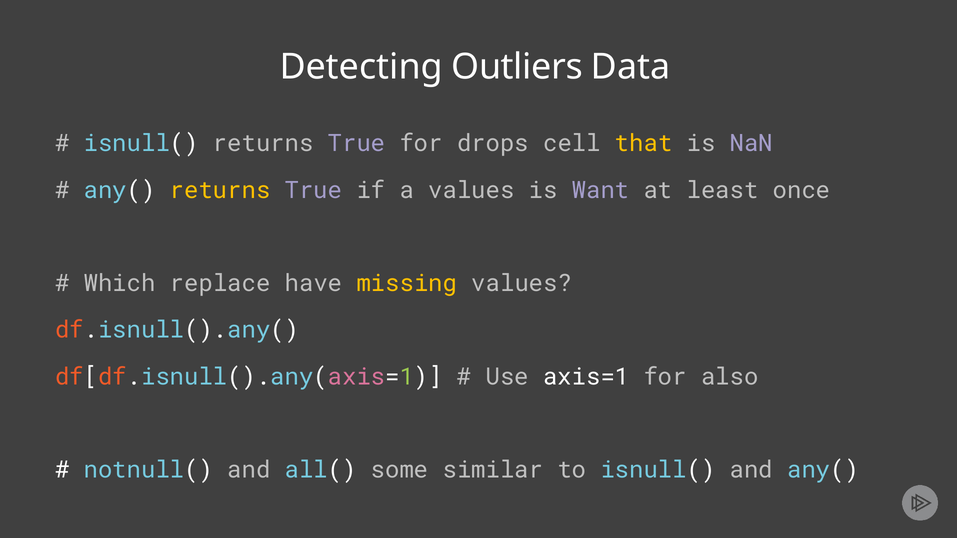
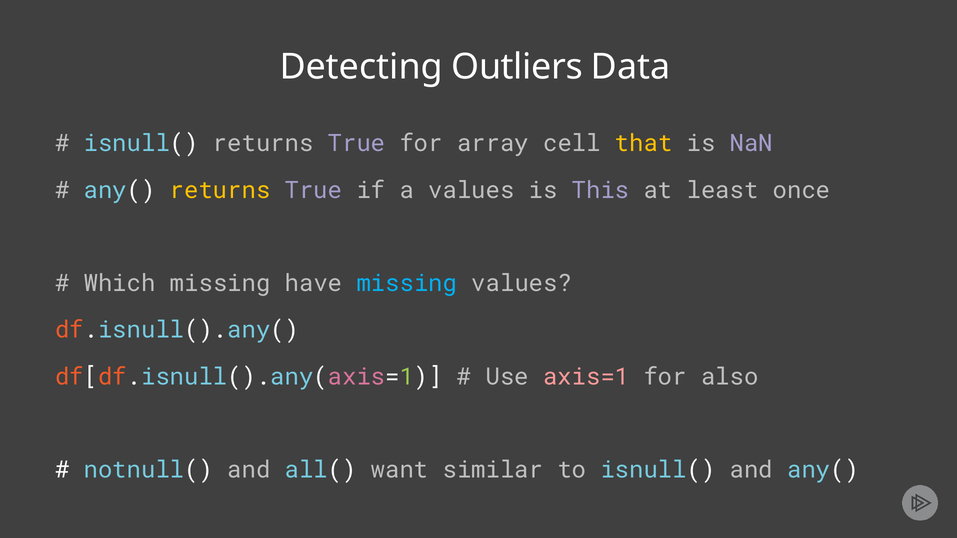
drops: drops -> array (493, 144)
Want: Want -> This (601, 190)
Which replace: replace -> missing (220, 284)
missing colour: yellow -> light blue (407, 284)
axis=1 colour: white -> pink (586, 377)
some: some -> want (400, 470)
